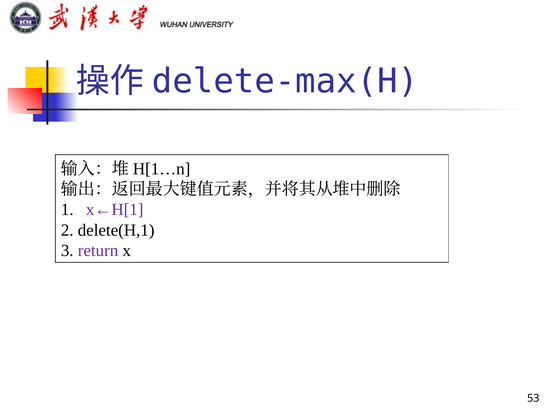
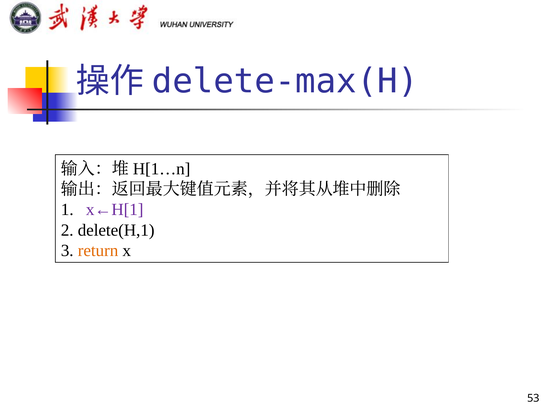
return colour: purple -> orange (98, 250)
